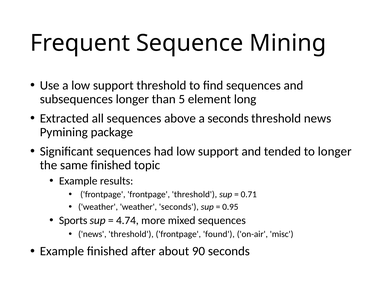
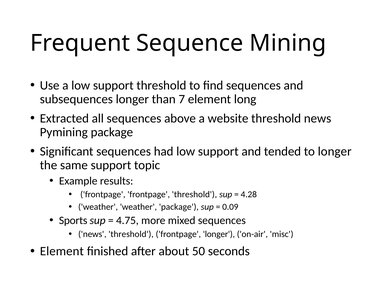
5: 5 -> 7 (182, 99)
a seconds: seconds -> website (228, 118)
same finished: finished -> support (111, 165)
0.71: 0.71 -> 4.28 (249, 194)
weather seconds: seconds -> package (179, 207)
0.95: 0.95 -> 0.09 (230, 207)
4.74: 4.74 -> 4.75 (127, 220)
frontpage found: found -> longer (219, 234)
Example: Example -> Element (62, 251)
90: 90 -> 50 (199, 251)
